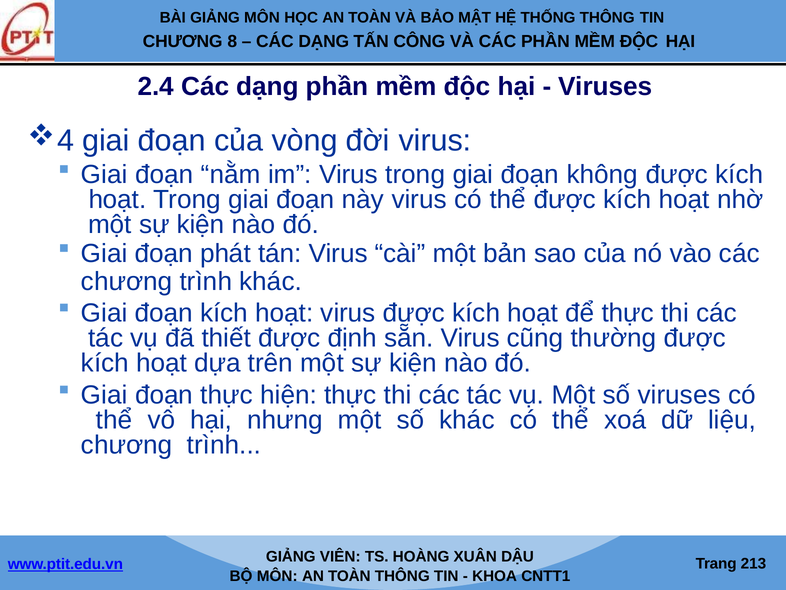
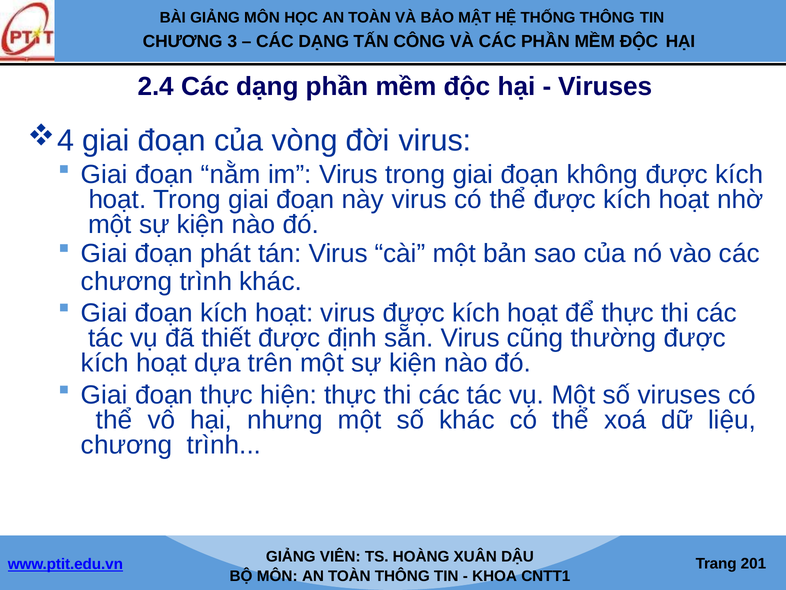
8: 8 -> 3 (232, 41)
213: 213 -> 201 (753, 563)
